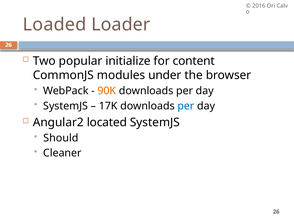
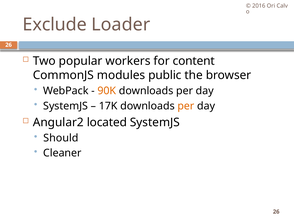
Loaded: Loaded -> Exclude (55, 25)
initialize: initialize -> workers (128, 61)
under: under -> public (165, 75)
per colour: blue -> orange (186, 106)
